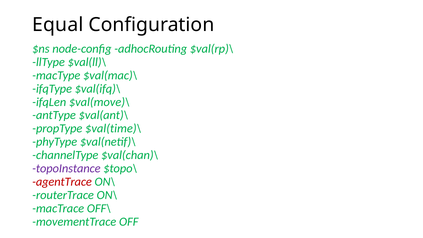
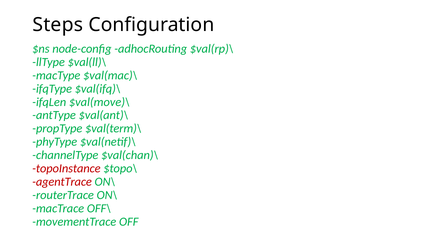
Equal: Equal -> Steps (58, 25)
$val(time)\: $val(time)\ -> $val(term)\ (113, 129)
topoInstance colour: purple -> red (66, 168)
